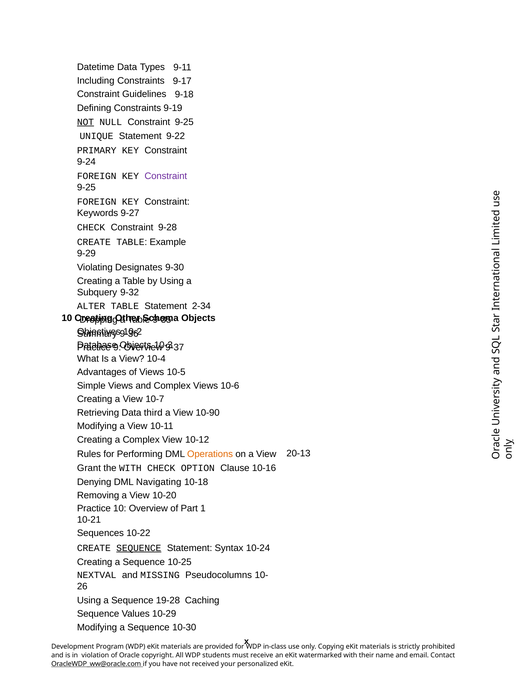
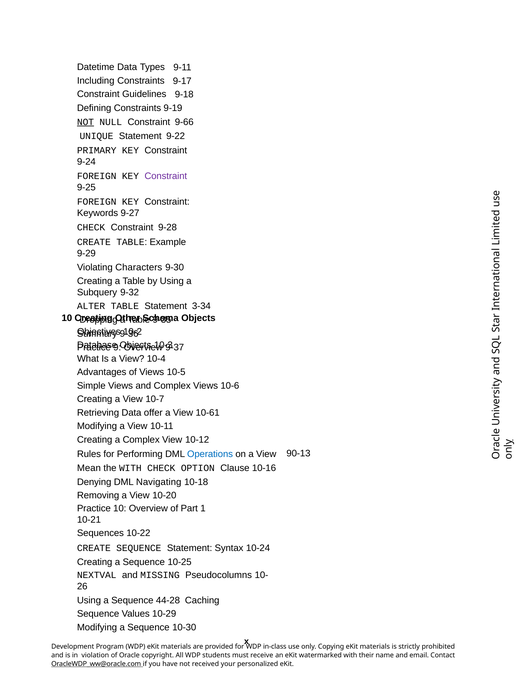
NULL Constraint 9-25: 9-25 -> 9-66 (184, 122)
Designates: Designates -> Characters (139, 267)
2-34: 2-34 -> 3-34 (201, 306)
third: third -> offer (153, 412)
10-90: 10-90 -> 10-61 (208, 412)
20-13: 20-13 -> 90-13 (298, 453)
Operations colour: orange -> blue (210, 454)
Grant: Grant -> Mean (89, 467)
SEQUENCE underline: present -> none (139, 547)
19-28: 19-28 -> 44-28 (168, 600)
